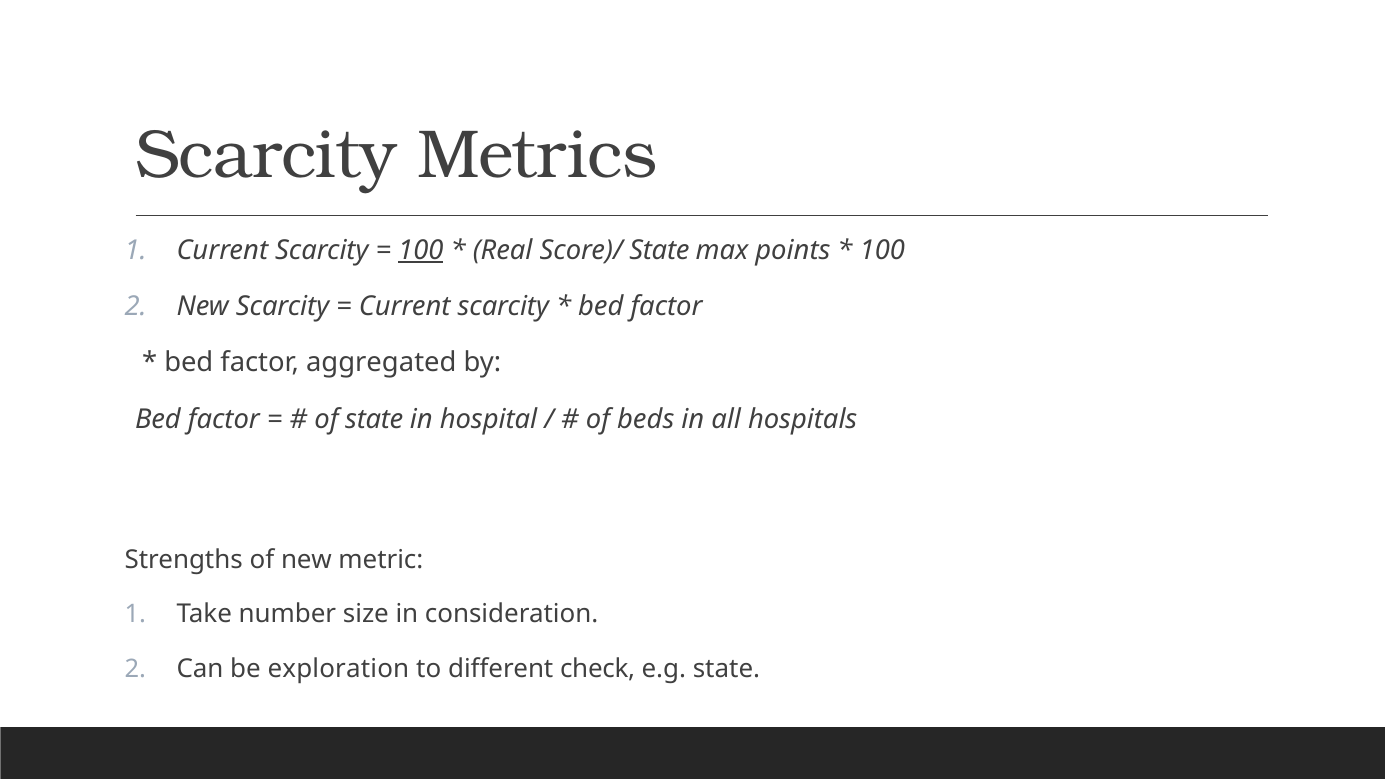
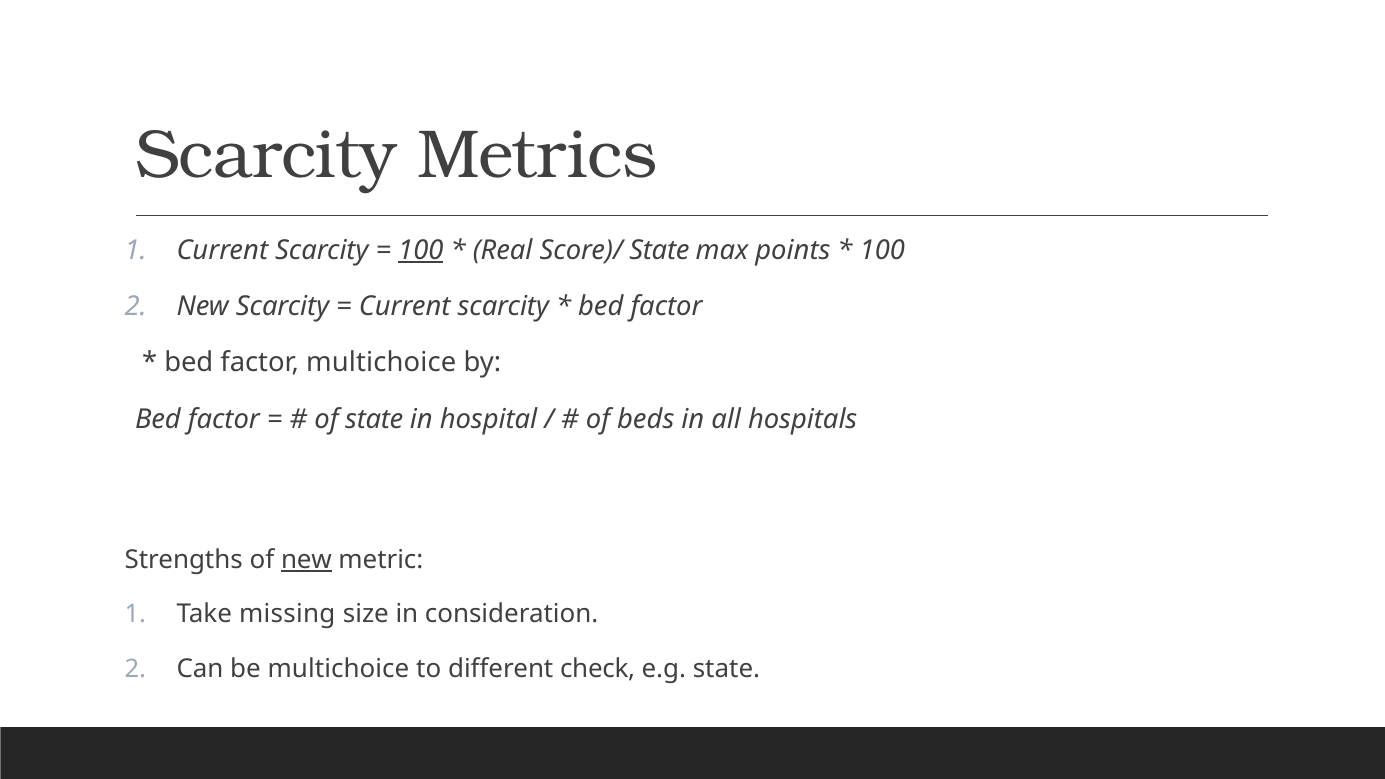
factor aggregated: aggregated -> multichoice (381, 363)
new underline: none -> present (306, 560)
number: number -> missing (287, 614)
be exploration: exploration -> multichoice (338, 669)
